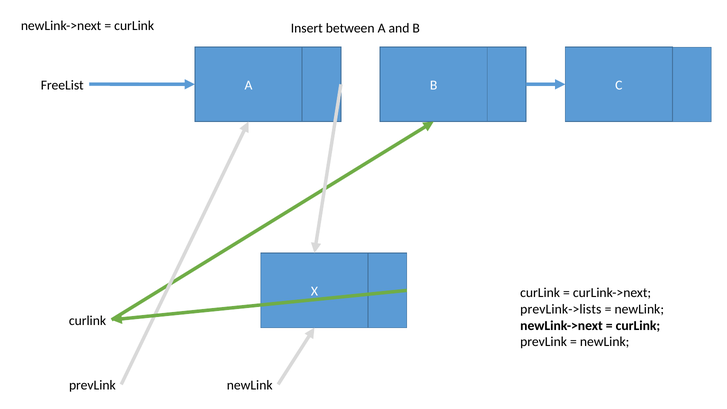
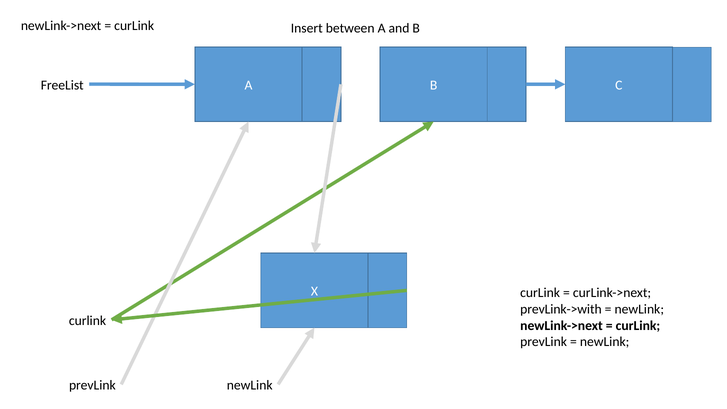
prevLink->lists: prevLink->lists -> prevLink->with (561, 309)
